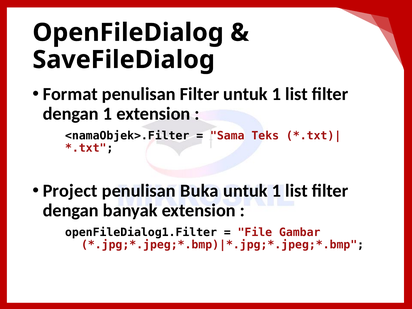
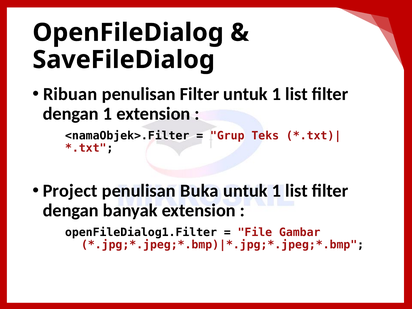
Format: Format -> Ribuan (70, 94)
Sama: Sama -> Grup (227, 136)
